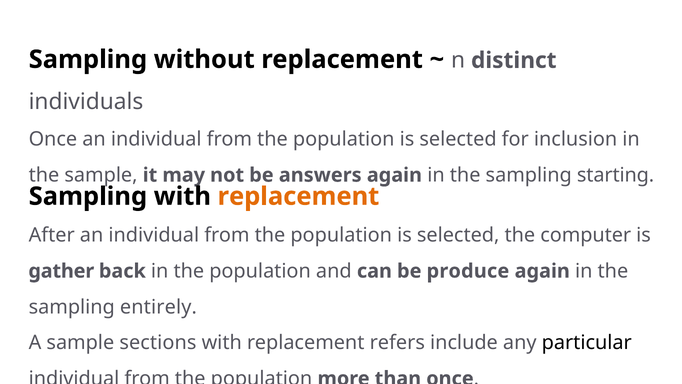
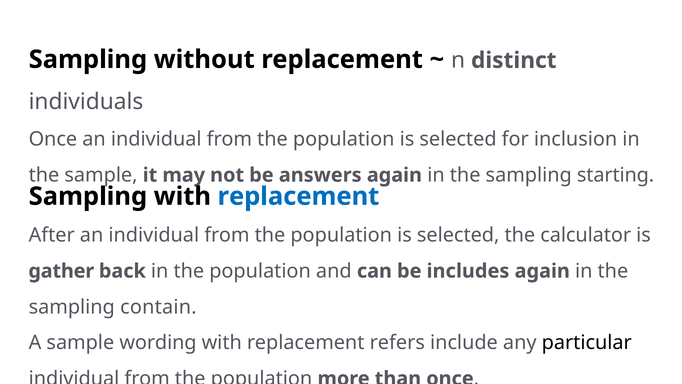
replacement colour: orange -> blue (298, 196)
computer: computer -> calculator (586, 235)
produce: produce -> includes (468, 271)
entirely: entirely -> contain (158, 307)
sections: sections -> wording (158, 342)
